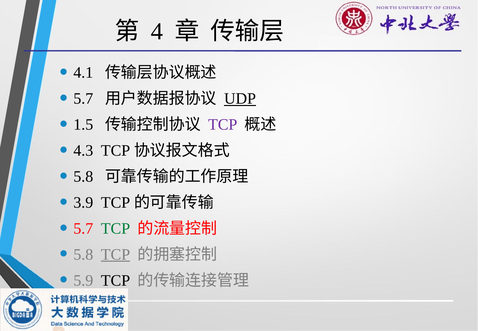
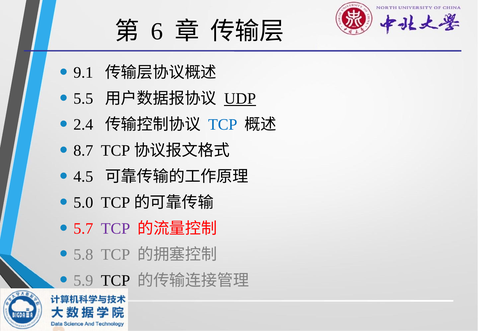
4: 4 -> 6 (157, 31)
4.1: 4.1 -> 9.1 (83, 73)
5.7: 5.7 -> 5.5 (83, 99)
1.5: 1.5 -> 2.4 (83, 125)
TCP colour: purple -> blue (223, 125)
4.3: 4.3 -> 8.7 (83, 151)
5.8: 5.8 -> 4.5 (83, 176)
3.9: 3.9 -> 5.0 (83, 202)
TCP colour: green -> purple (116, 228)
TCP underline: present -> none (116, 254)
